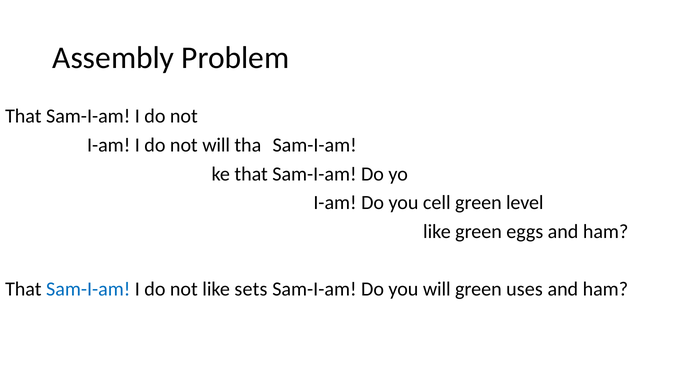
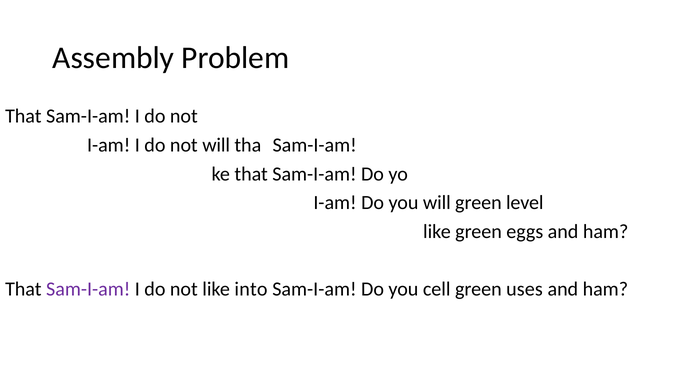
you cell: cell -> will (437, 203)
Sam-I-am colour: blue -> purple (88, 289)
sets: sets -> into (251, 289)
you will: will -> cell (437, 289)
